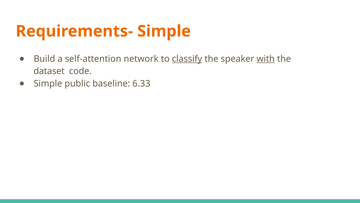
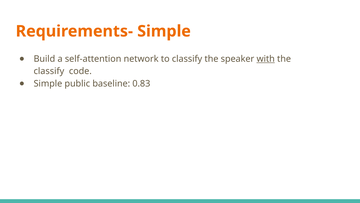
classify underline: present -> none (187, 59)
dataset: dataset -> classify (49, 71)
6.33: 6.33 -> 0.83 (141, 84)
